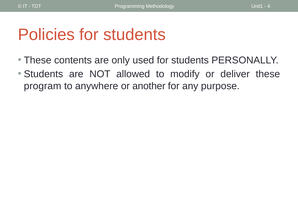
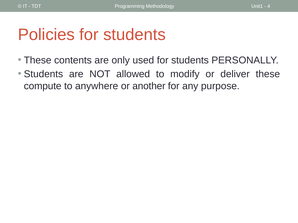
program: program -> compute (43, 86)
